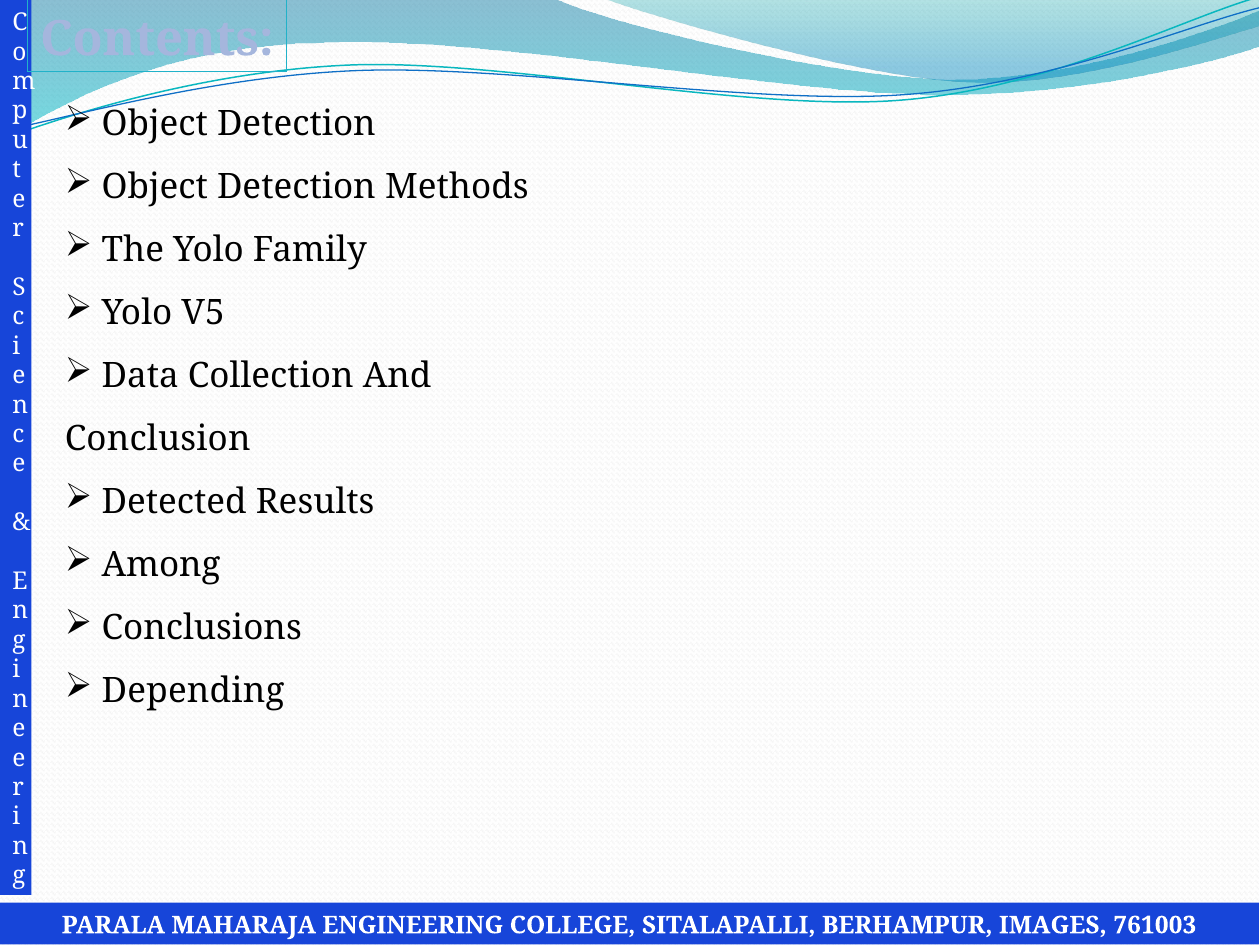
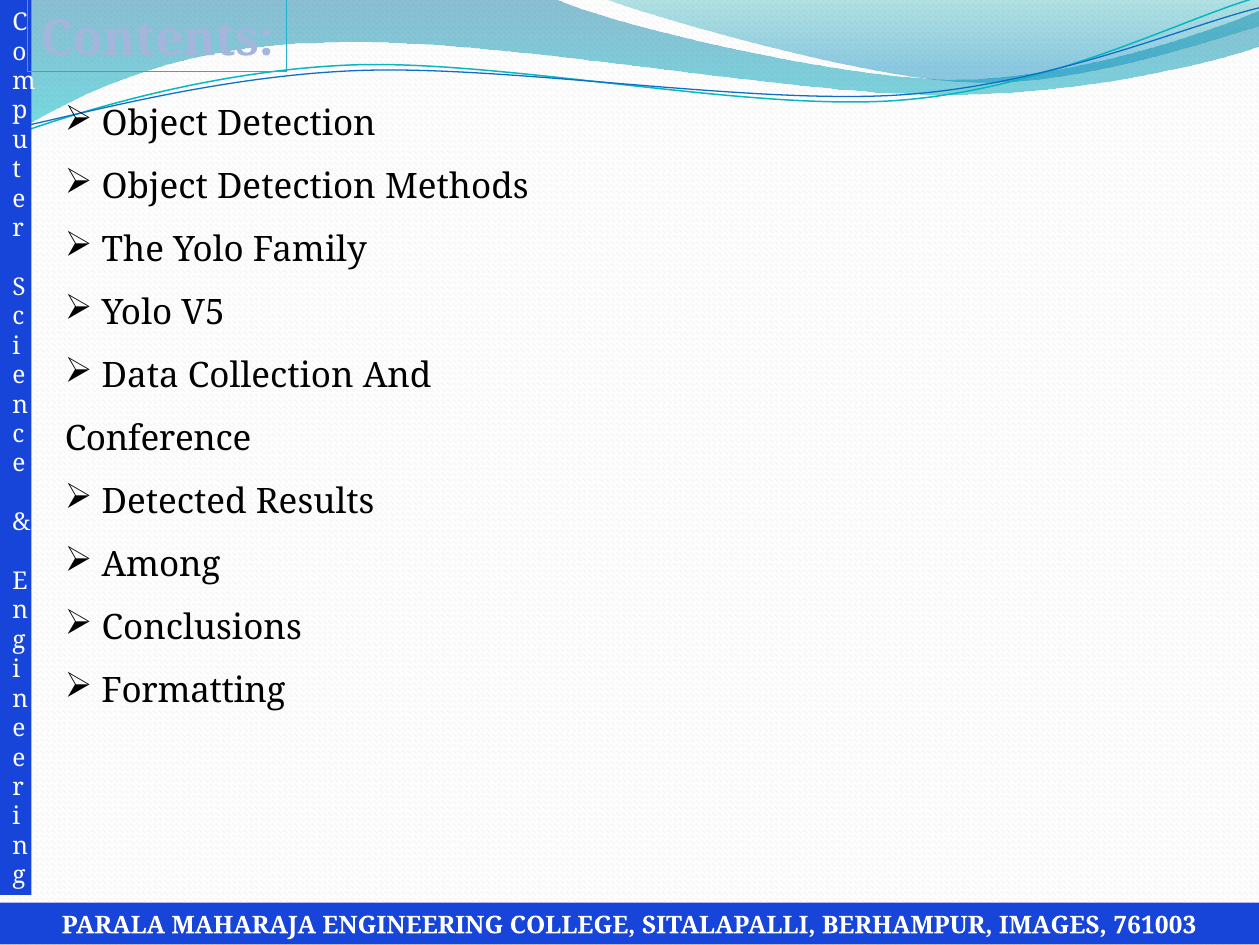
Conclusion: Conclusion -> Conference (158, 439)
Depending: Depending -> Formatting (193, 691)
